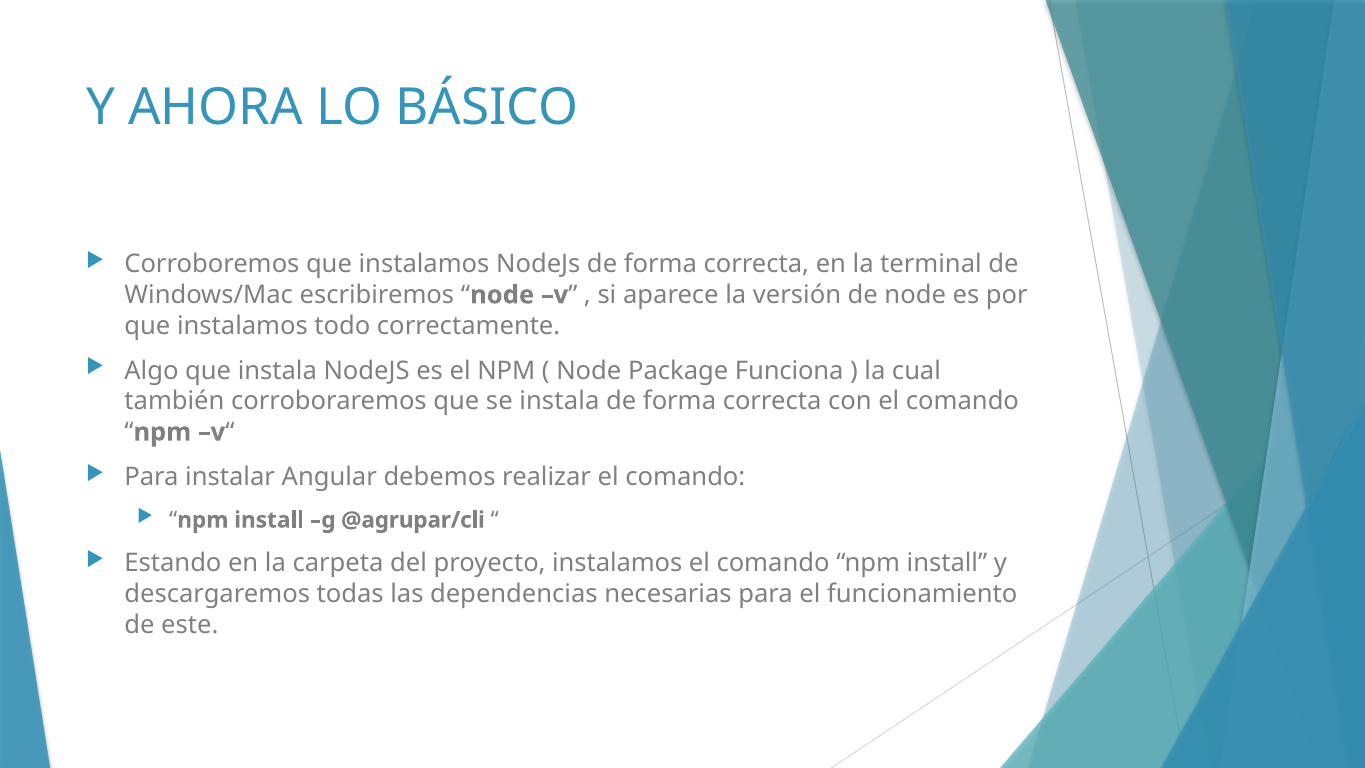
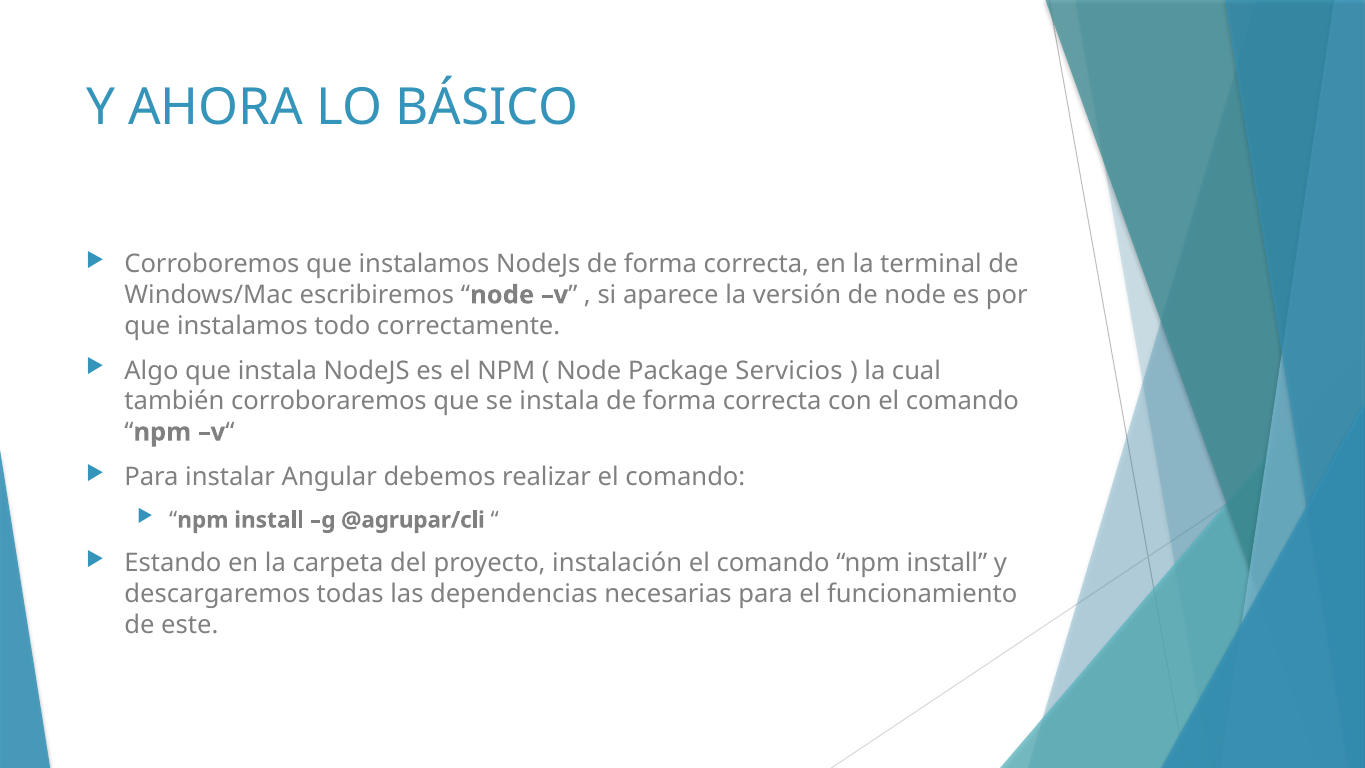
Funciona: Funciona -> Servicios (789, 371)
proyecto instalamos: instalamos -> instalación (617, 563)
